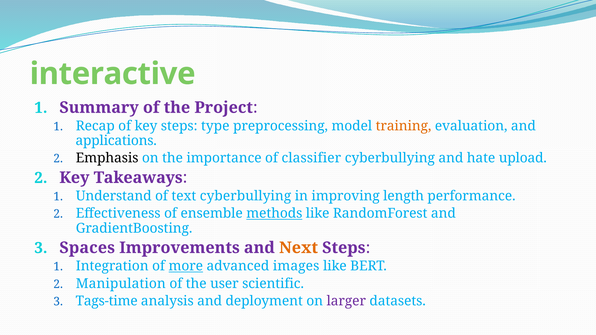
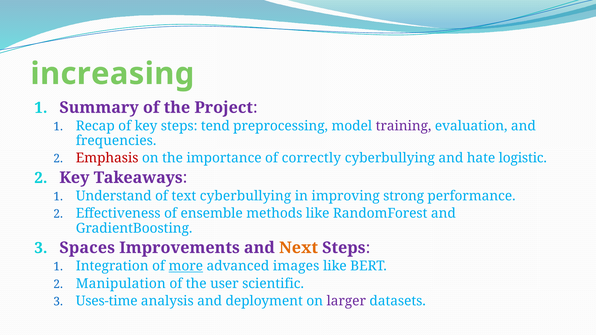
interactive: interactive -> increasing (112, 74)
type: type -> tend (215, 126)
training colour: orange -> purple (404, 126)
applications: applications -> frequencies (116, 141)
Emphasis colour: black -> red (107, 158)
classifier: classifier -> correctly (311, 158)
upload: upload -> logistic (523, 158)
length: length -> strong (404, 196)
methods underline: present -> none (274, 214)
Tags-time: Tags-time -> Uses-time (107, 301)
